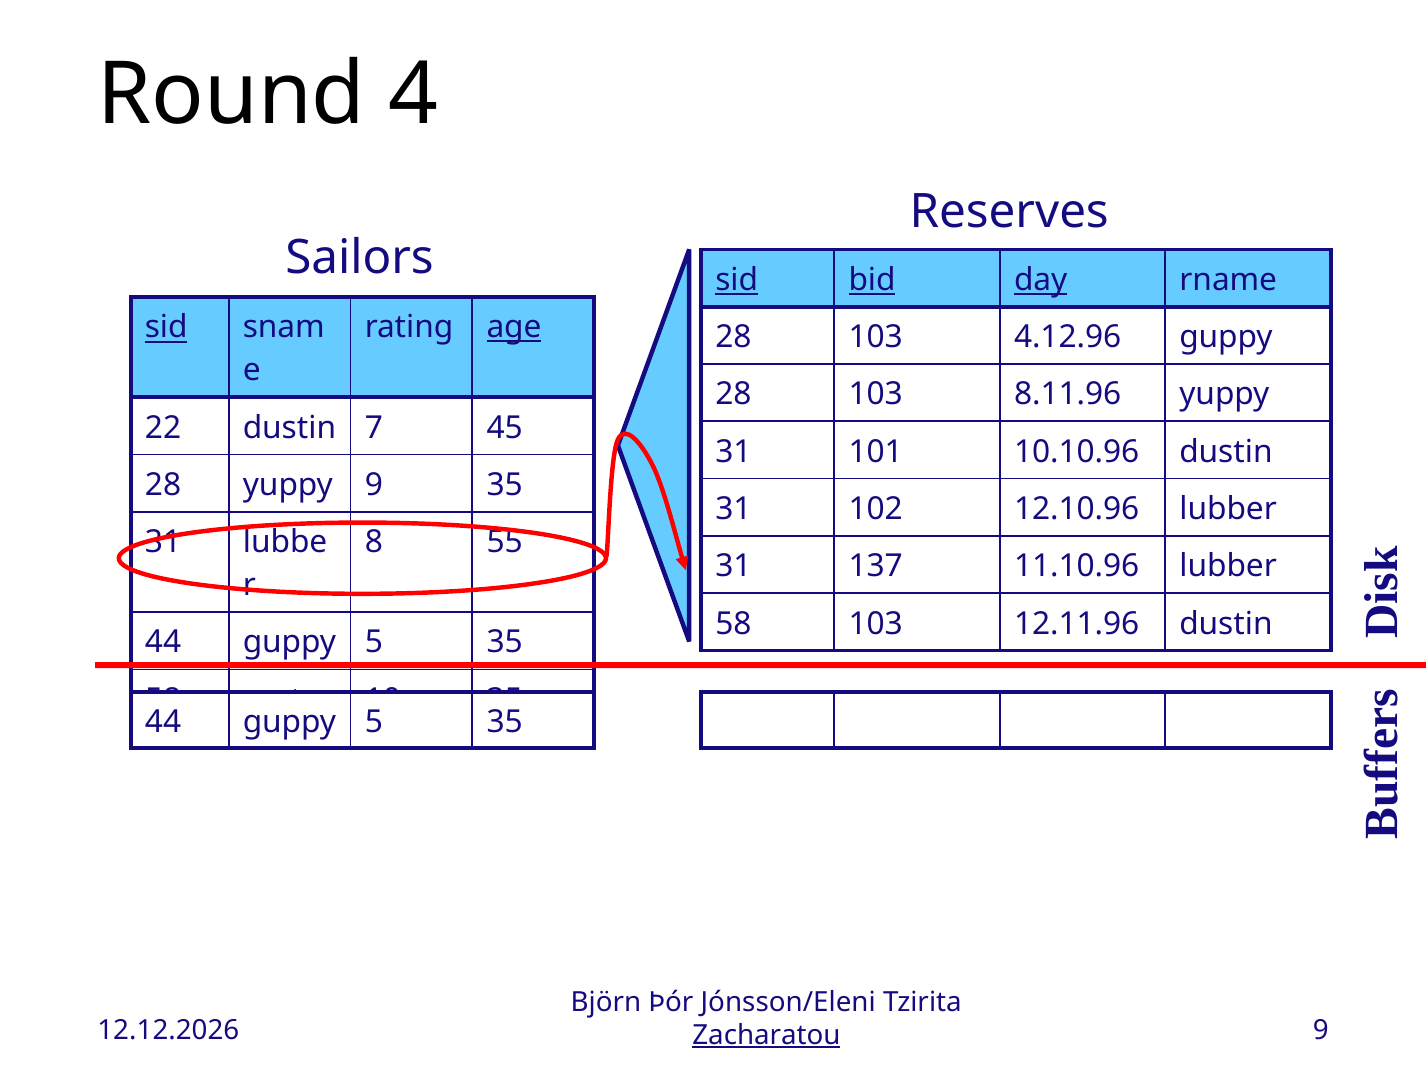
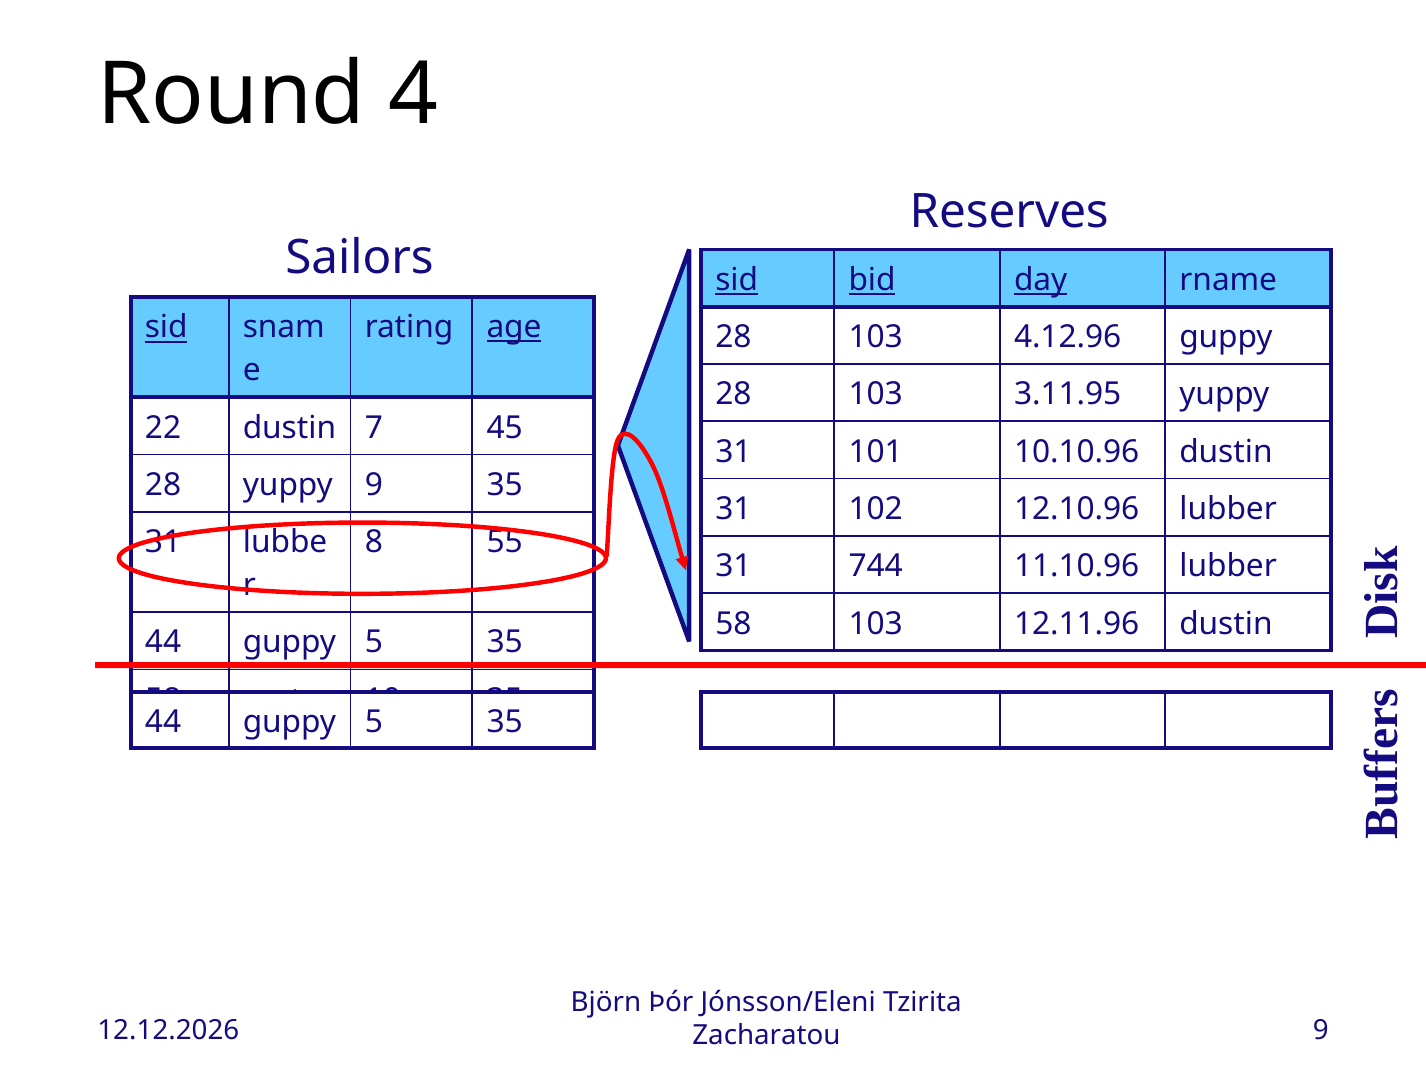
8.11.96: 8.11.96 -> 3.11.95 (1068, 395)
137: 137 -> 744 (876, 567)
Zacharatou underline: present -> none (766, 1036)
